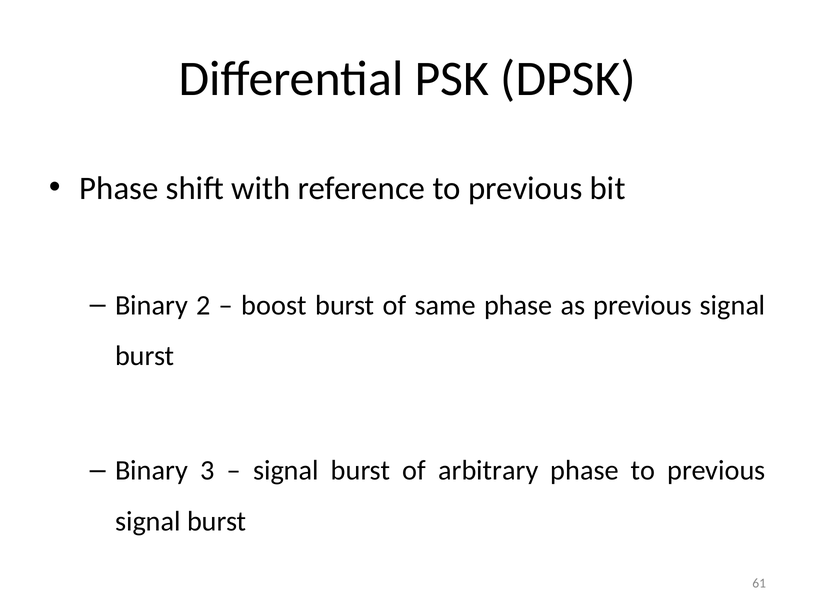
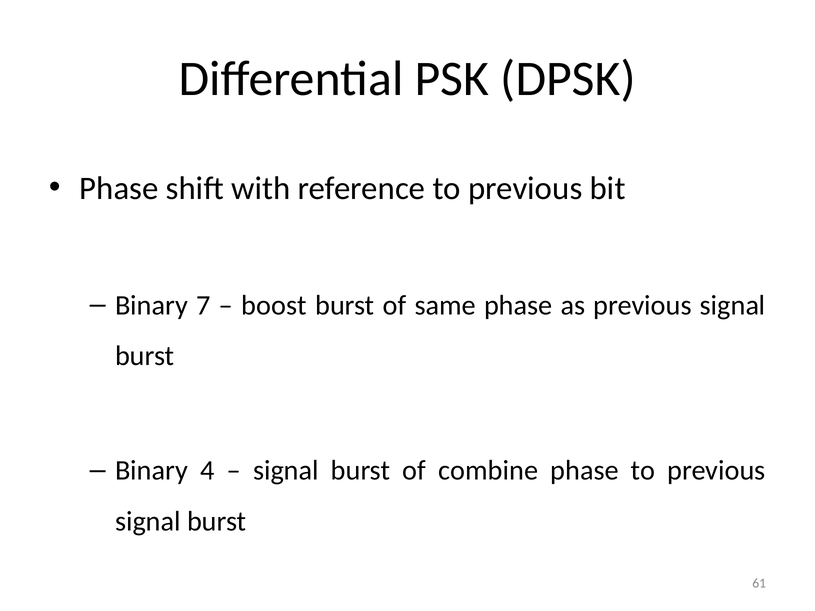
2: 2 -> 7 (203, 305)
3: 3 -> 4 (207, 471)
arbitrary: arbitrary -> combine (488, 471)
